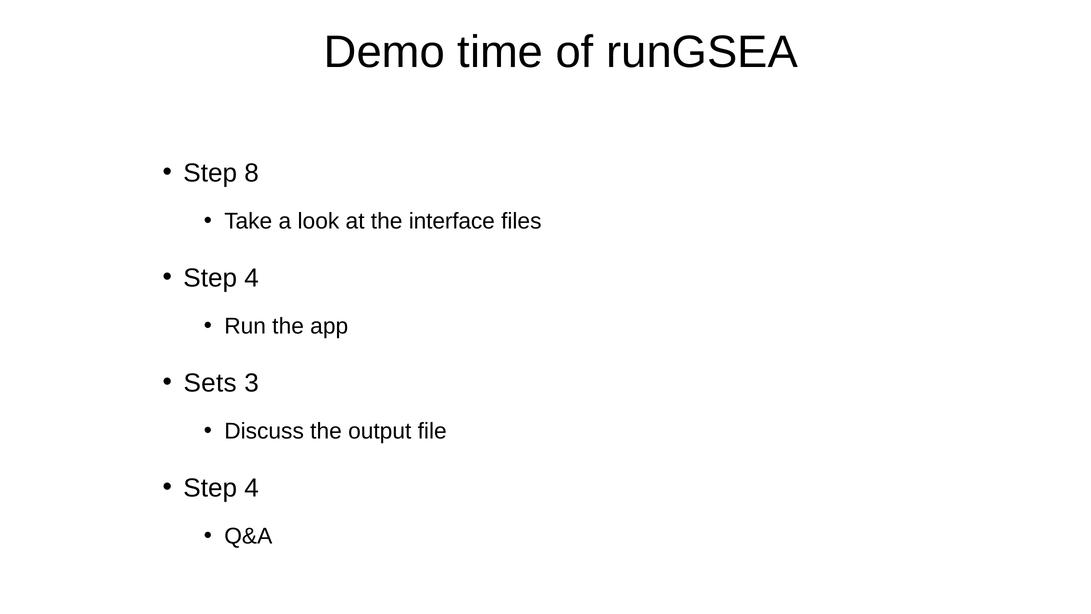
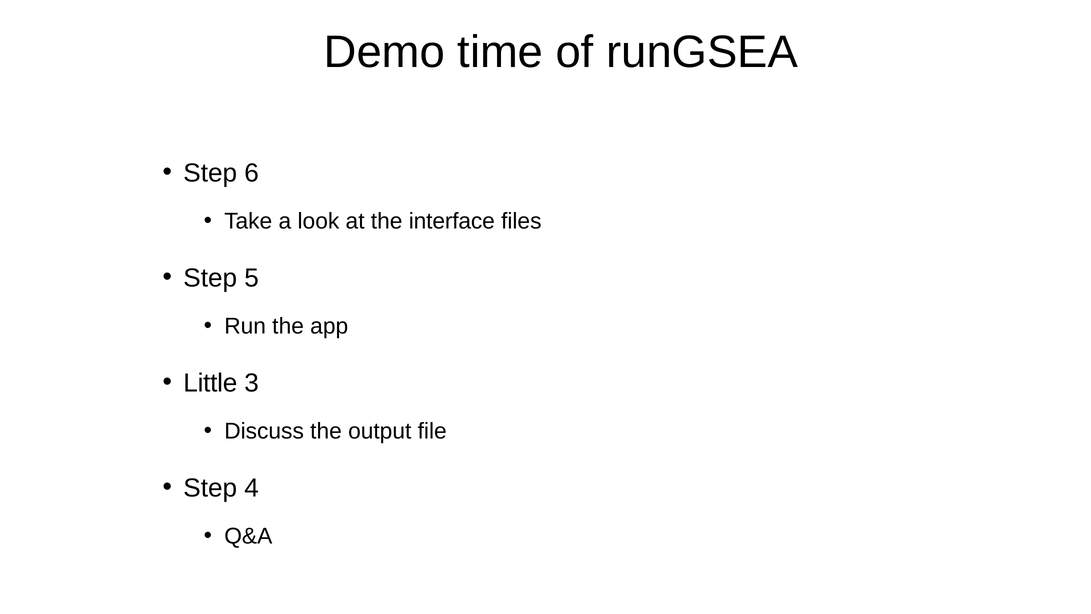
8: 8 -> 6 (252, 173)
4: 4 -> 5 (252, 278)
Sets: Sets -> Little (210, 383)
